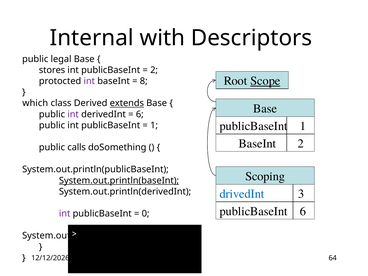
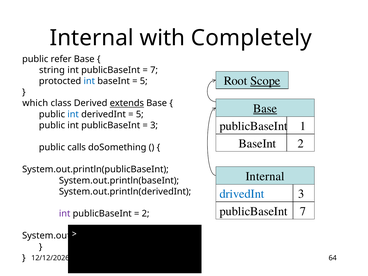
Descriptors: Descriptors -> Completely (251, 38)
legal: legal -> refer (61, 59)
stores: stores -> string (52, 70)
2: 2 -> 7 (154, 70)
int colour: purple -> blue (89, 81)
8: 8 -> 5 (144, 81)
Base underline: none -> present (265, 109)
int colour: purple -> blue (73, 114)
6: 6 -> 5 (140, 114)
1: 1 -> 3 (154, 125)
Scoping: Scoping -> Internal (265, 176)
System.out.println(baseInt underline: present -> none (119, 180)
publicBaseInt 6: 6 -> 7 (303, 211)
0: 0 -> 2 (146, 214)
